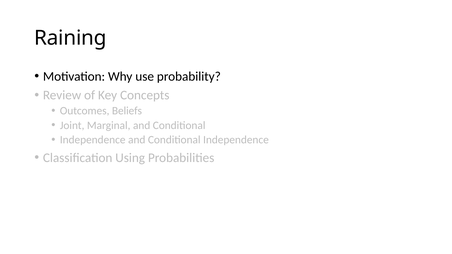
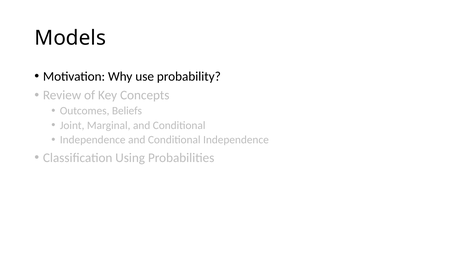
Raining: Raining -> Models (70, 38)
